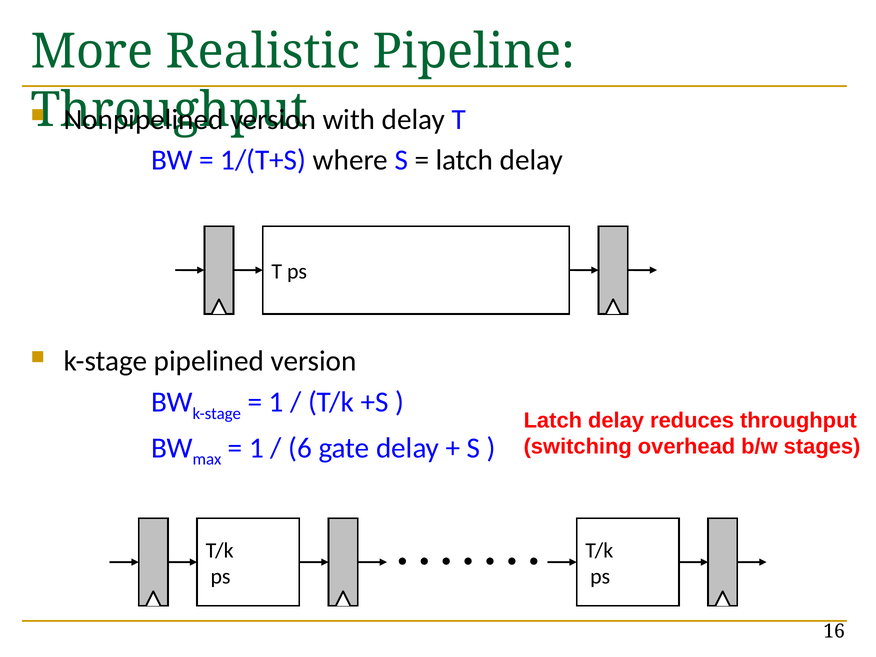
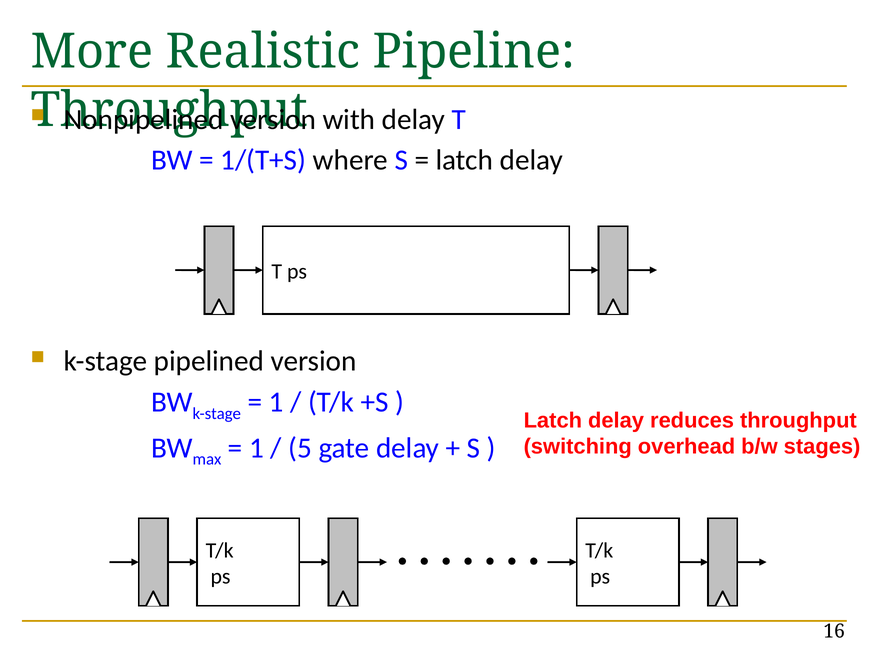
6: 6 -> 5 (300, 448)
